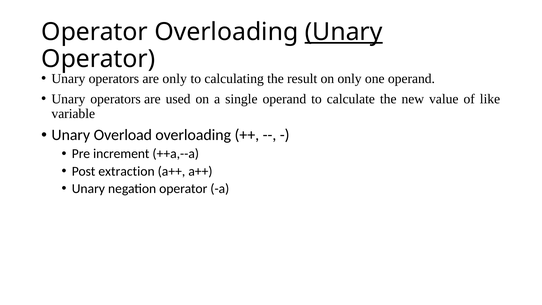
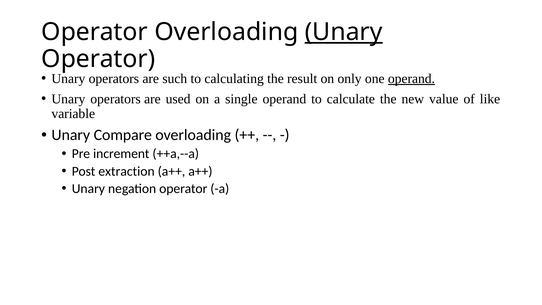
are only: only -> such (175, 79)
operand underline: none -> present (411, 79)
Overload: Overload -> Compare (123, 135)
